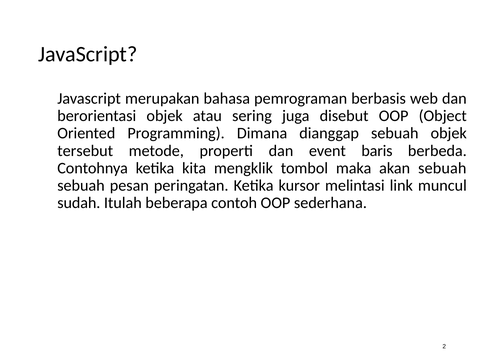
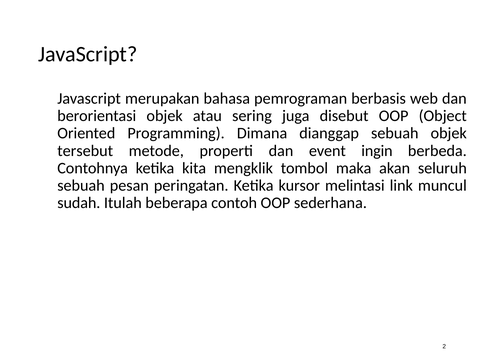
baris: baris -> ingin (377, 151)
akan sebuah: sebuah -> seluruh (442, 168)
